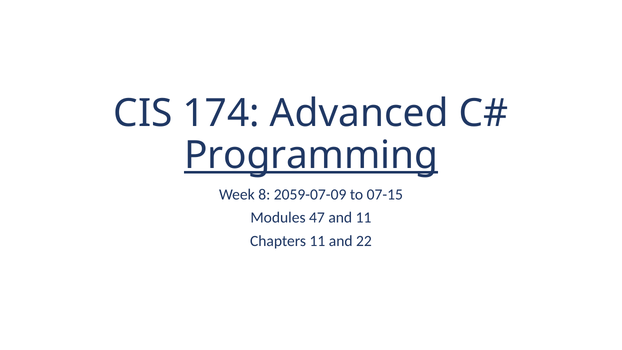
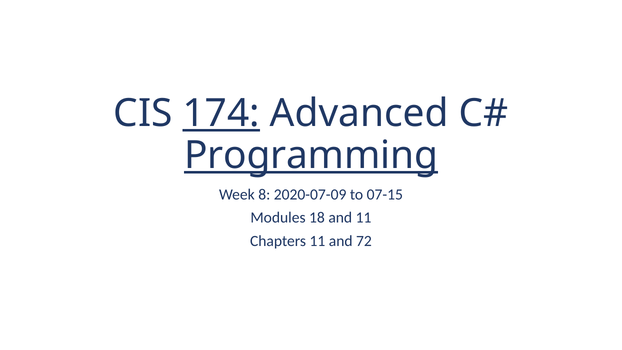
174 underline: none -> present (221, 114)
2059-07-09: 2059-07-09 -> 2020-07-09 (310, 194)
47: 47 -> 18 (317, 218)
22: 22 -> 72 (364, 241)
